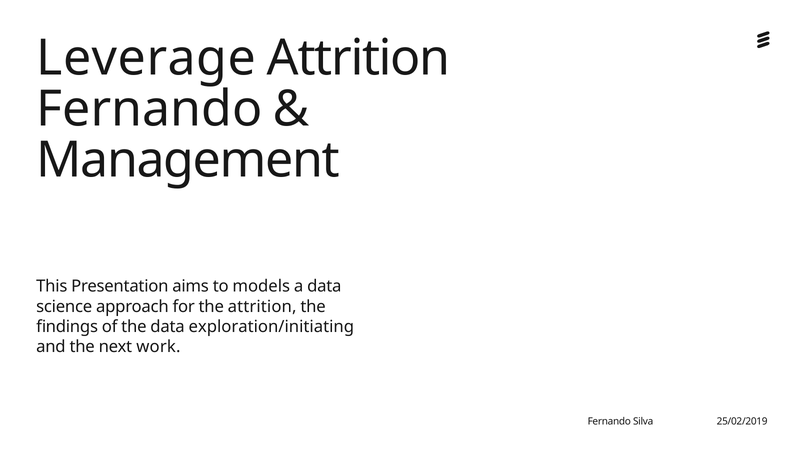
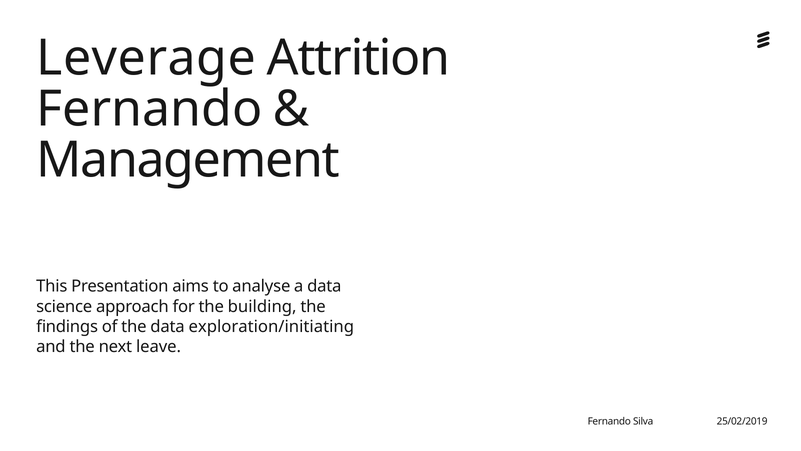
models: models -> analyse (261, 286)
the attrition: attrition -> building (262, 306)
work: work -> leave (159, 346)
